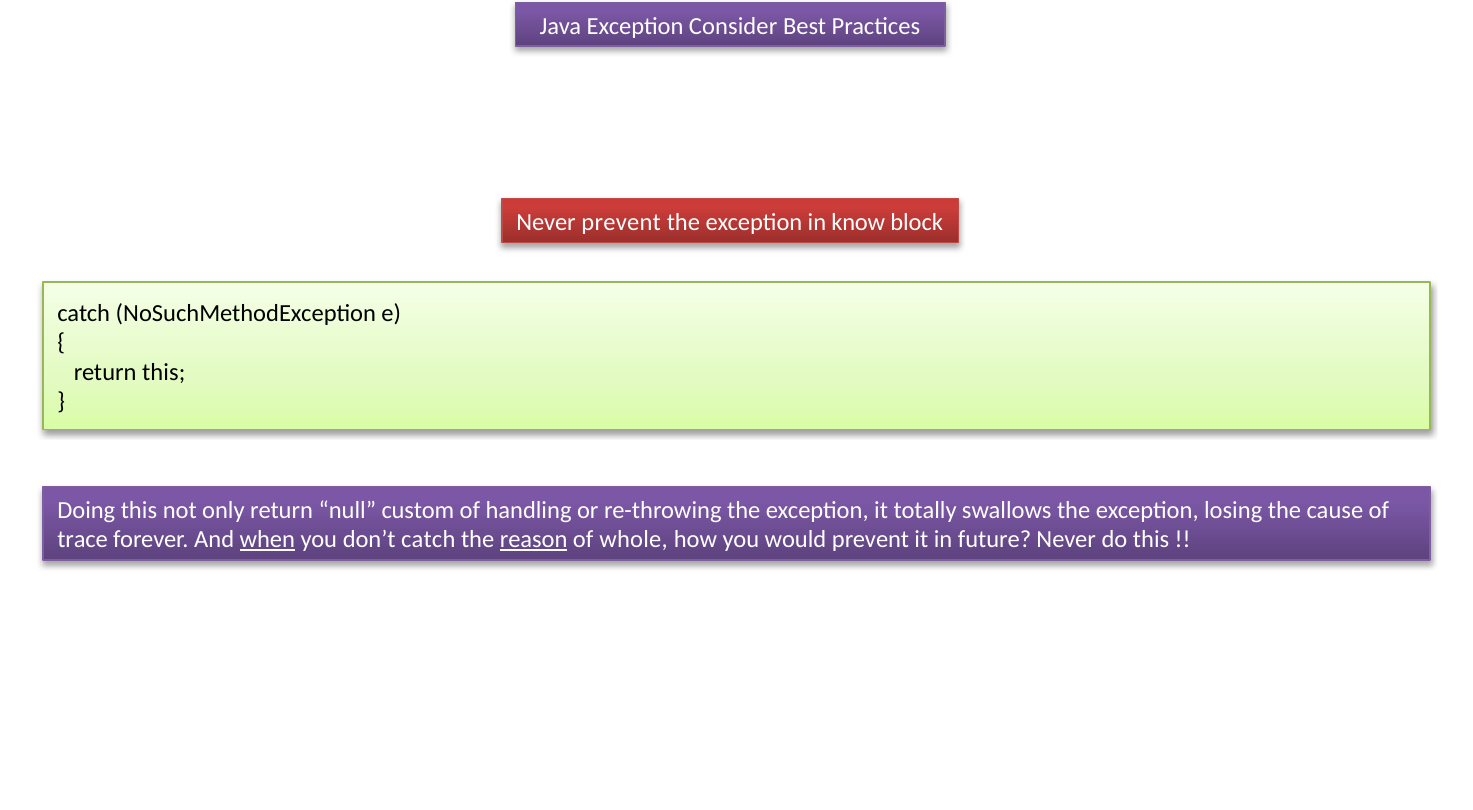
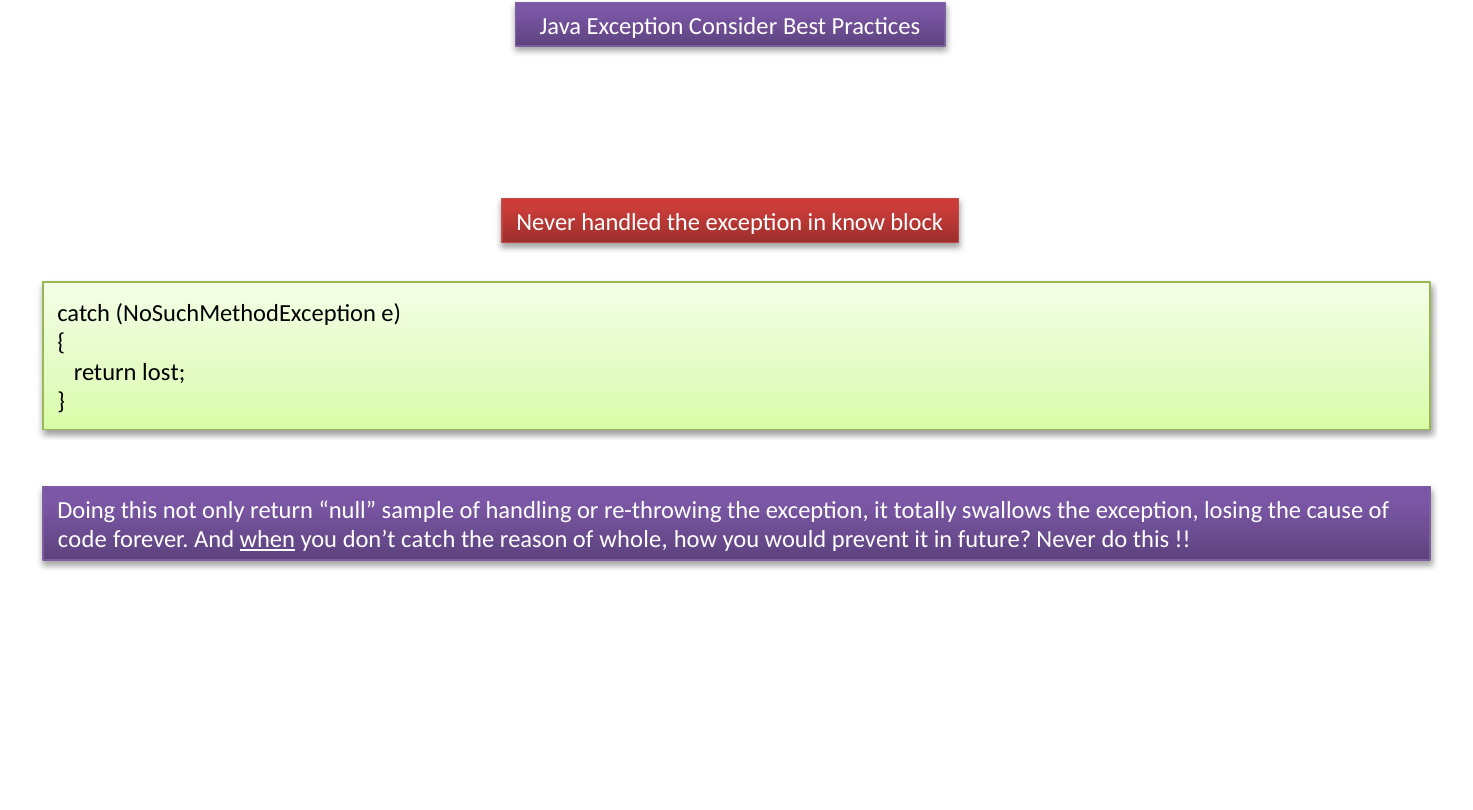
Never prevent: prevent -> handled (621, 222)
return this: this -> lost (164, 372)
custom: custom -> sample (418, 510)
trace: trace -> code (82, 540)
reason underline: present -> none (534, 540)
